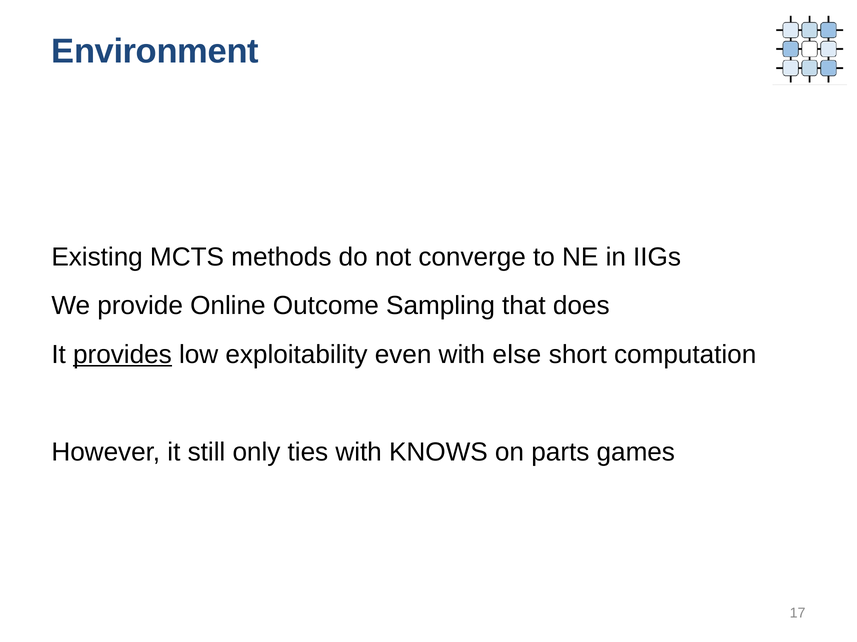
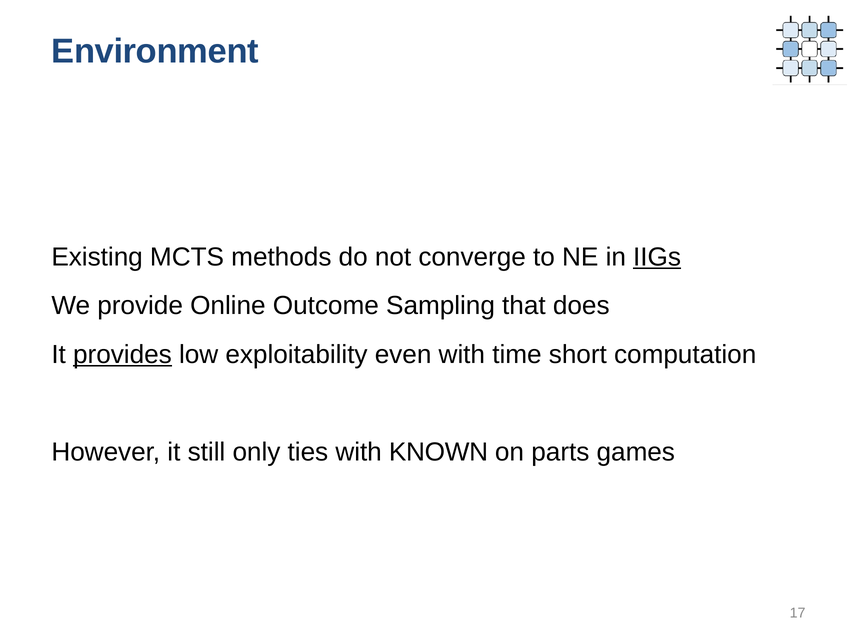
IIGs underline: none -> present (657, 257)
else: else -> time (517, 355)
KNOWS: KNOWS -> KNOWN (439, 452)
